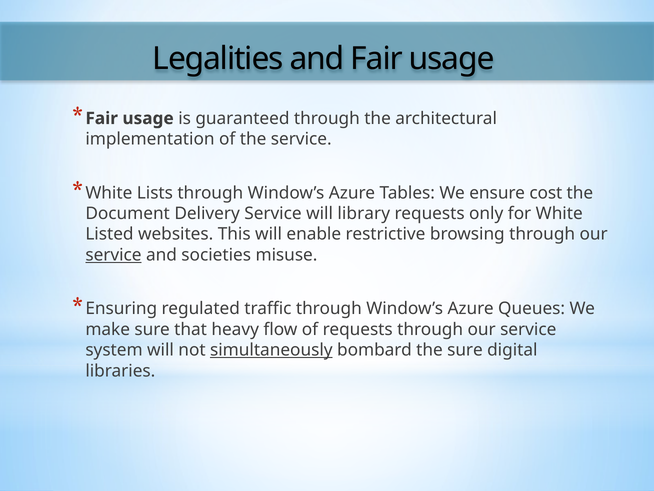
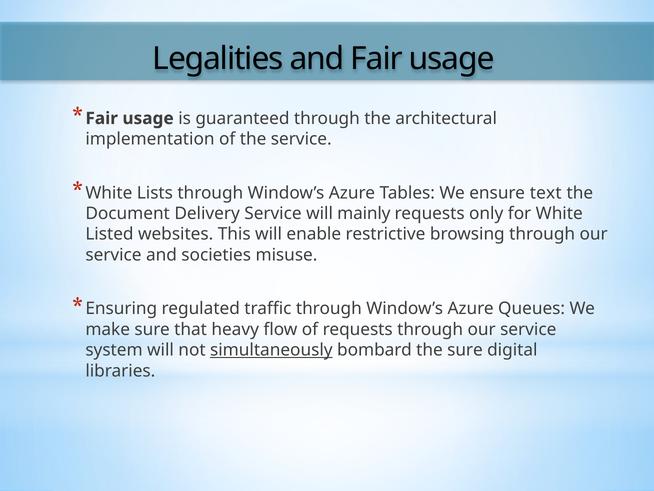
cost: cost -> text (546, 193)
library: library -> mainly (364, 213)
service underline: present -> none (113, 255)
